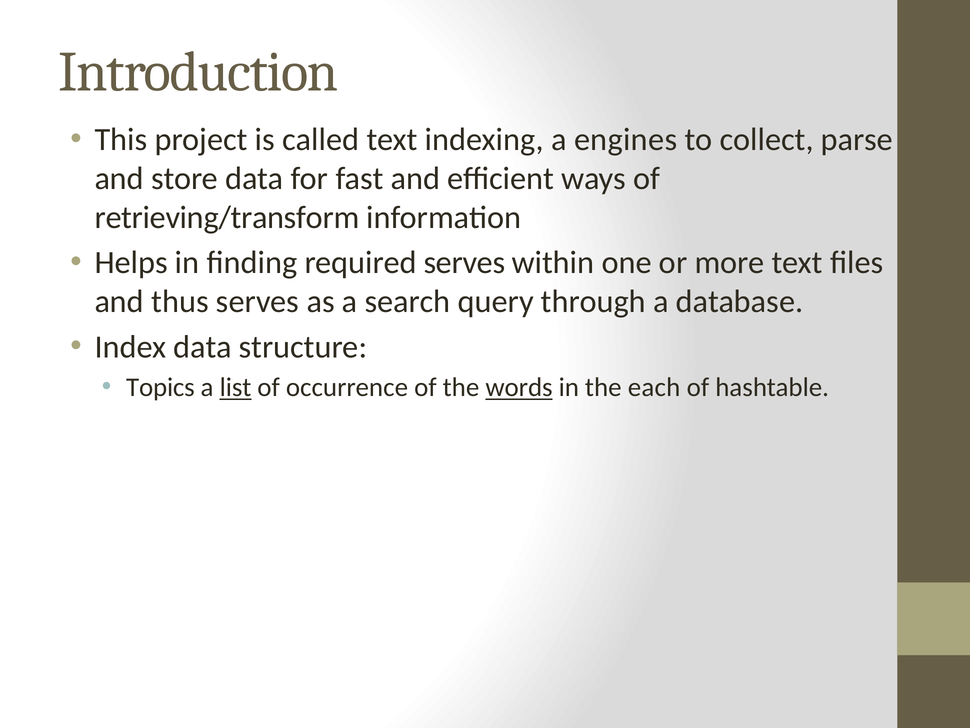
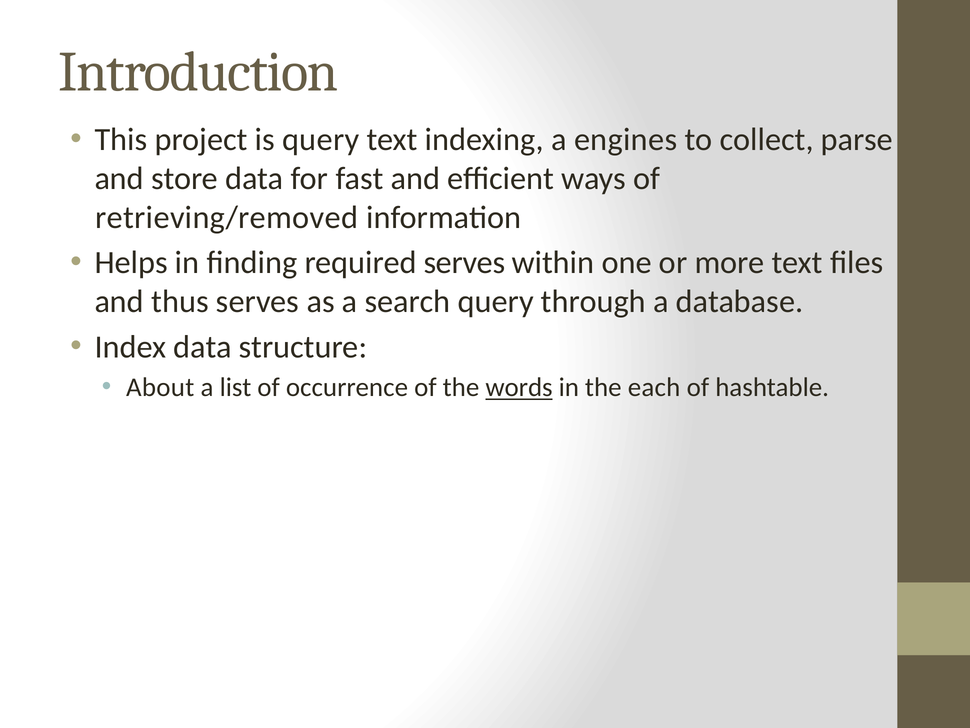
is called: called -> query (321, 140)
retrieving/transform: retrieving/transform -> retrieving/removed (227, 217)
Topics: Topics -> About (160, 387)
list underline: present -> none (236, 387)
